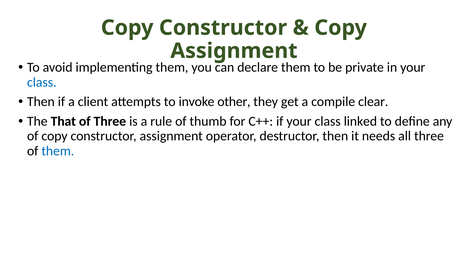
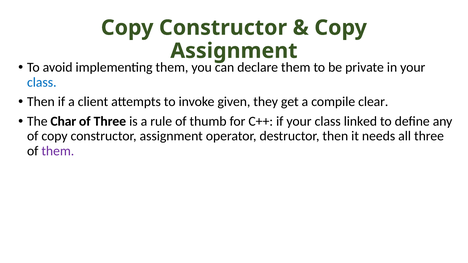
other: other -> given (234, 102)
That: That -> Char (63, 122)
them colour: blue -> purple (58, 151)
